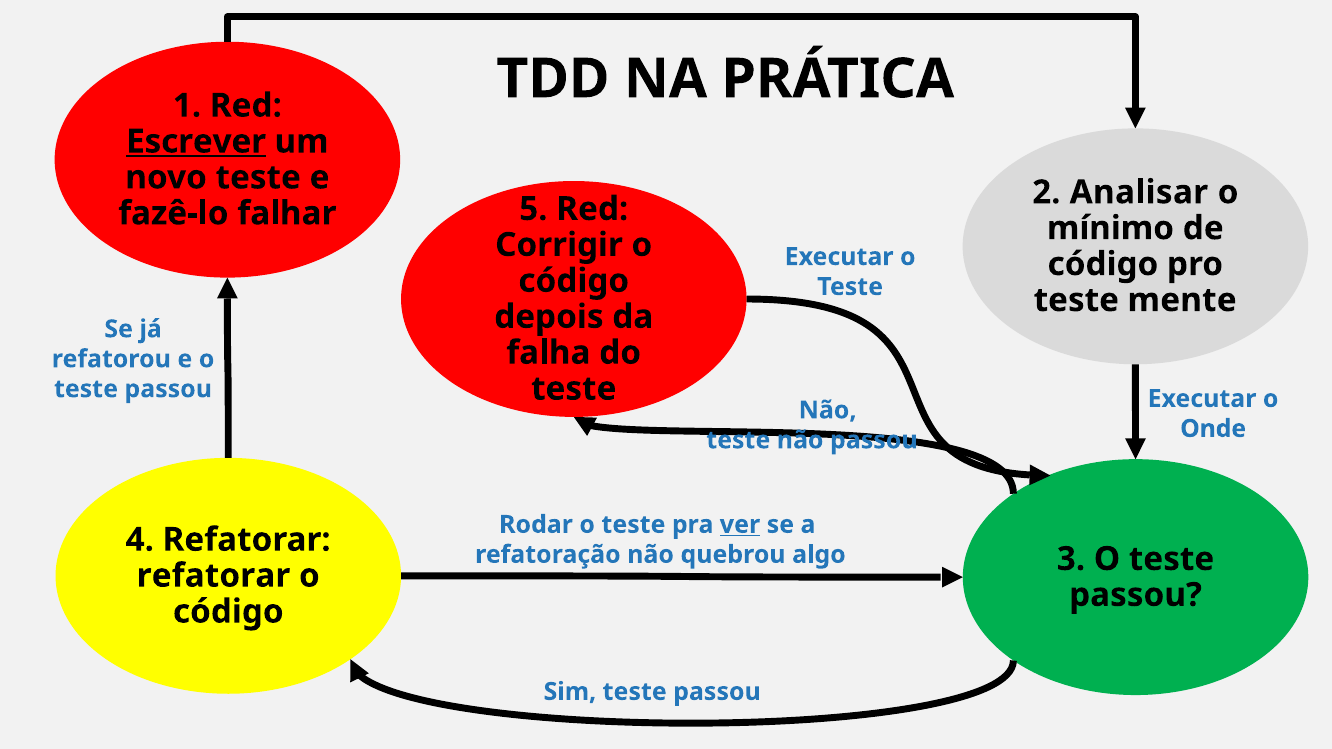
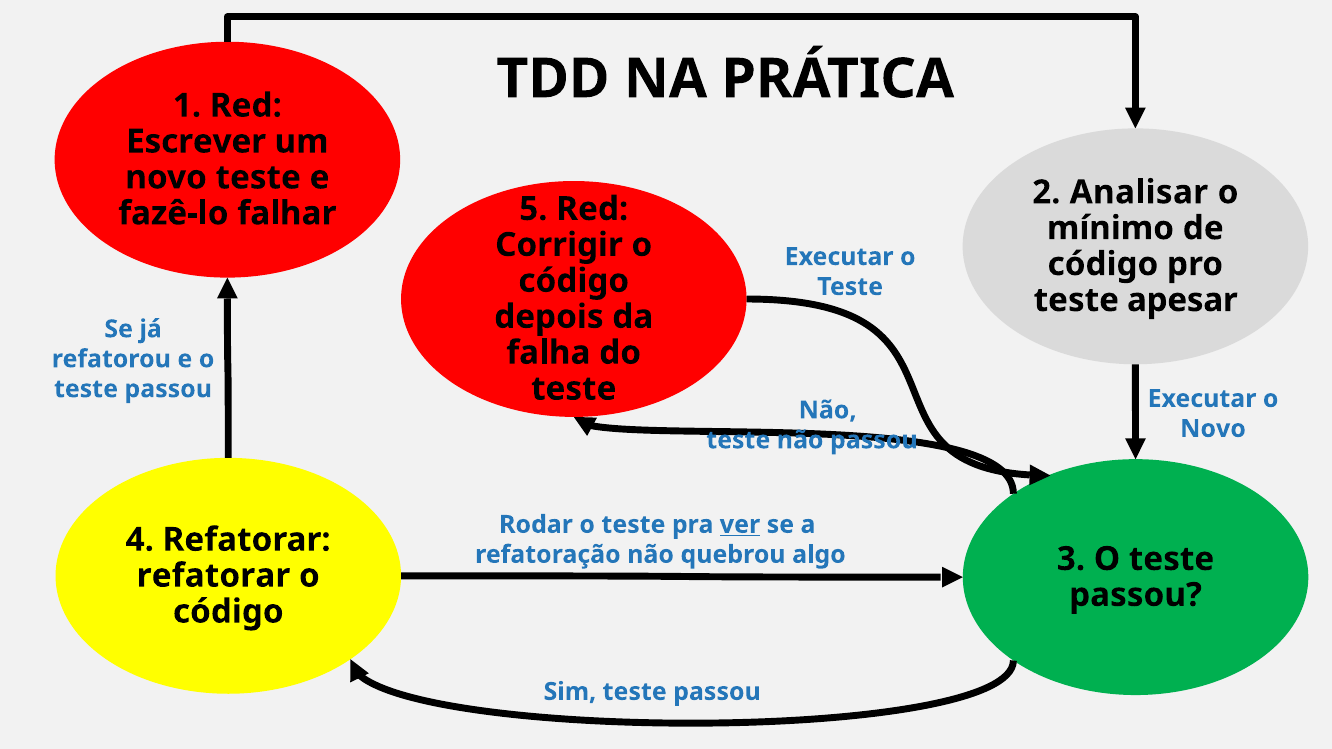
Escrever underline: present -> none (196, 142)
mente: mente -> apesar (1182, 300)
Onde: Onde -> Novo (1213, 429)
